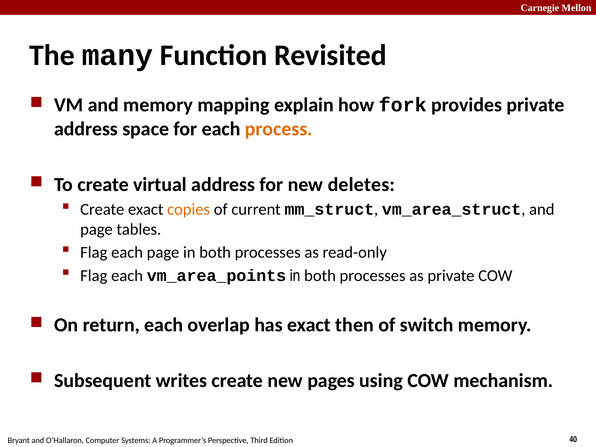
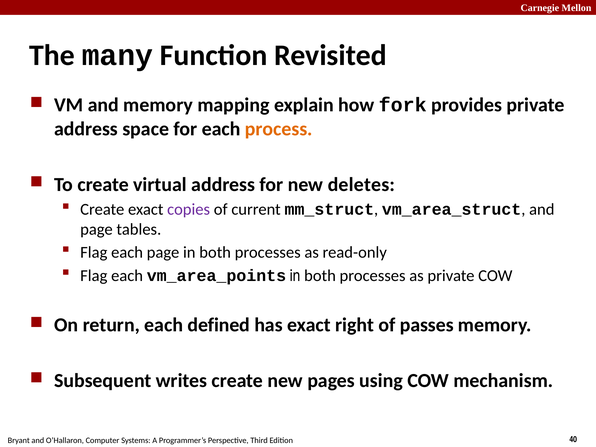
copies colour: orange -> purple (189, 209)
overlap: overlap -> defined (219, 325)
then: then -> right (355, 325)
switch: switch -> passes (427, 325)
